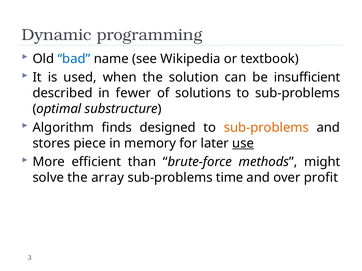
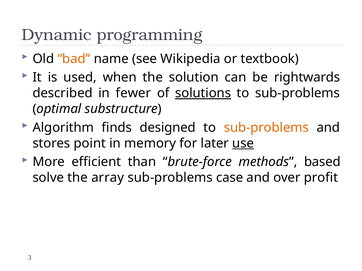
bad colour: blue -> orange (74, 59)
insufficient: insufficient -> rightwards (307, 78)
solutions underline: none -> present (203, 93)
piece: piece -> point (90, 143)
might: might -> based (322, 162)
time: time -> case (230, 178)
